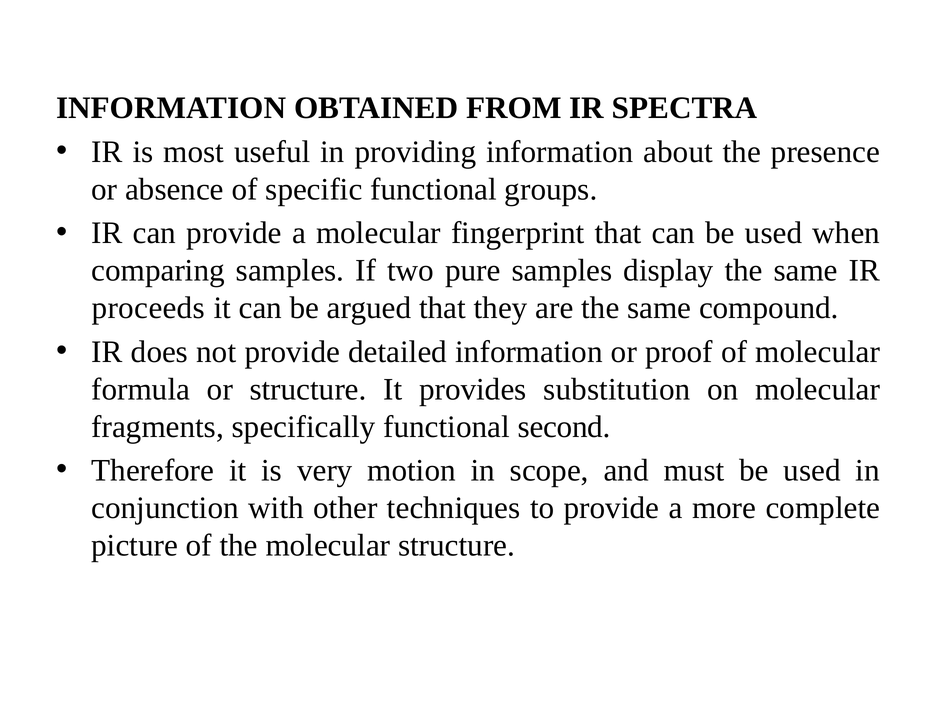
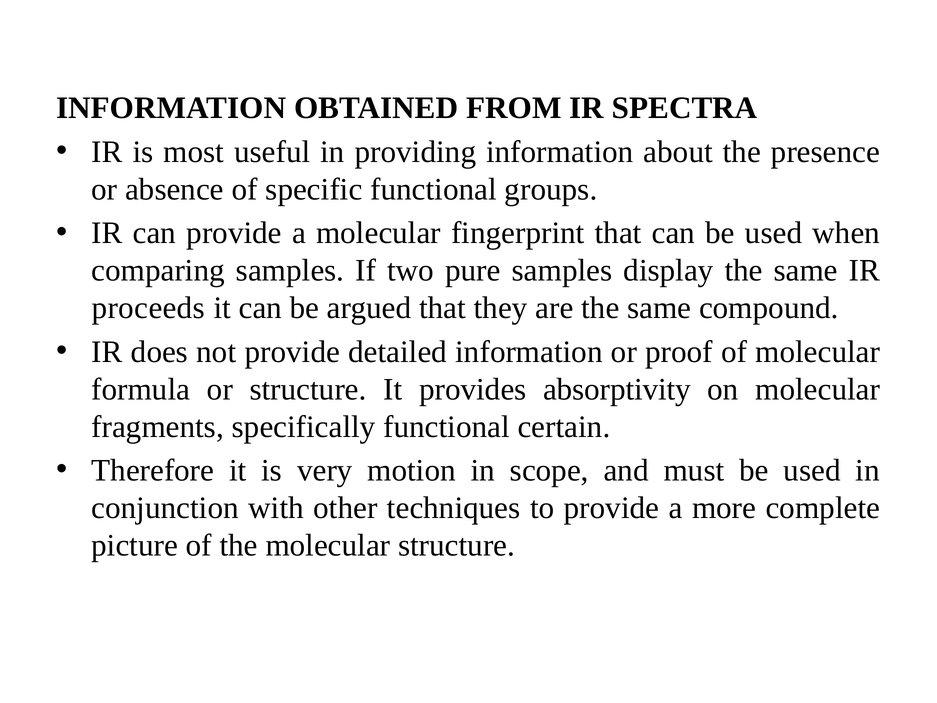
substitution: substitution -> absorptivity (617, 389)
second: second -> certain (564, 427)
